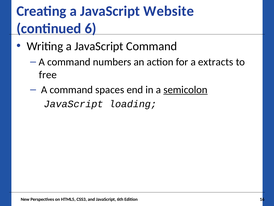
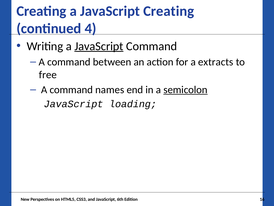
JavaScript Website: Website -> Creating (169, 11)
6: 6 -> 4 (91, 28)
JavaScript underline: none -> present (99, 46)
numbers: numbers -> between (112, 62)
spaces: spaces -> names (110, 90)
